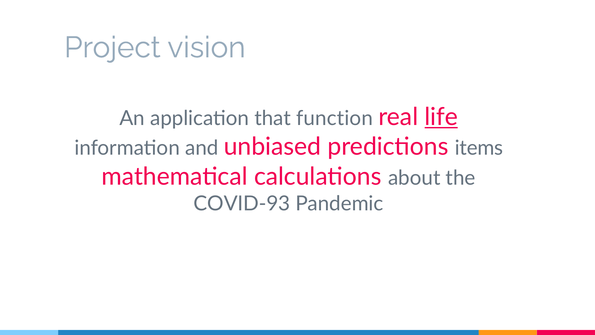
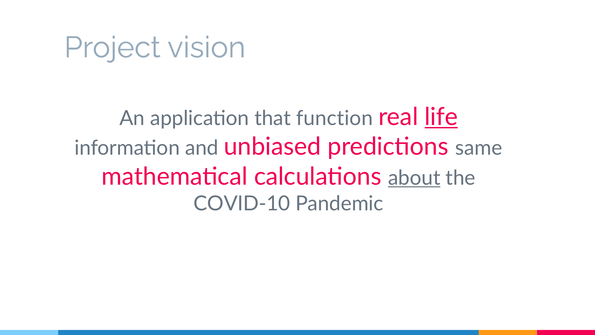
items: items -> same (479, 148)
about underline: none -> present (414, 178)
COVID-93: COVID-93 -> COVID-10 (242, 203)
